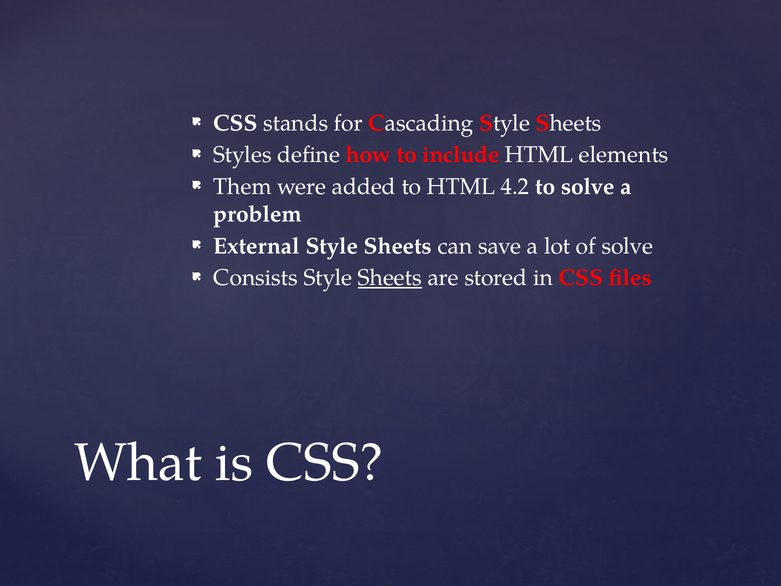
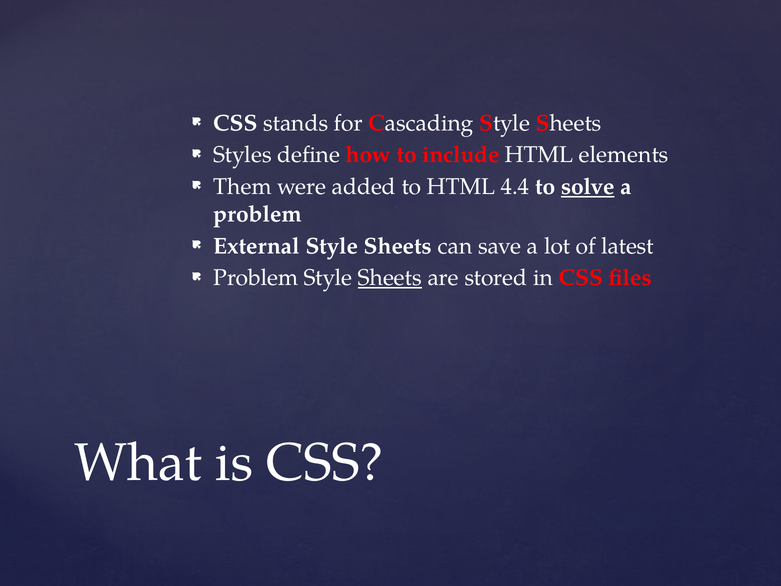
4.2: 4.2 -> 4.4 (515, 187)
solve underline: none -> present (588, 187)
of solve: solve -> latest (627, 246)
Consists: Consists -> Problem (256, 278)
